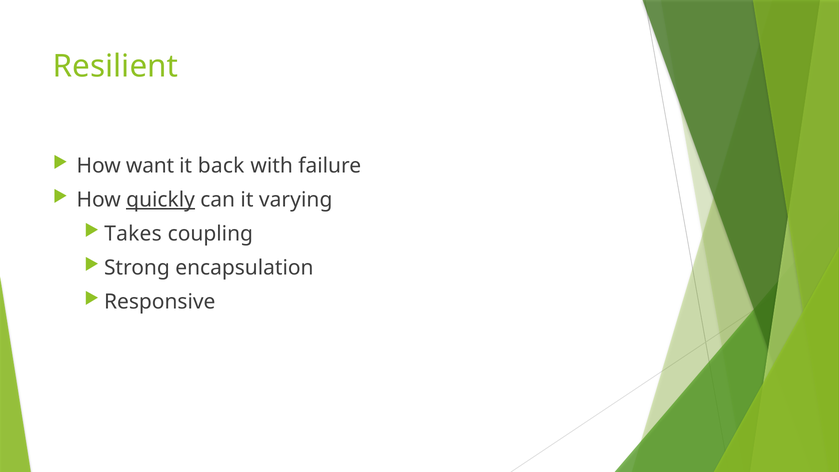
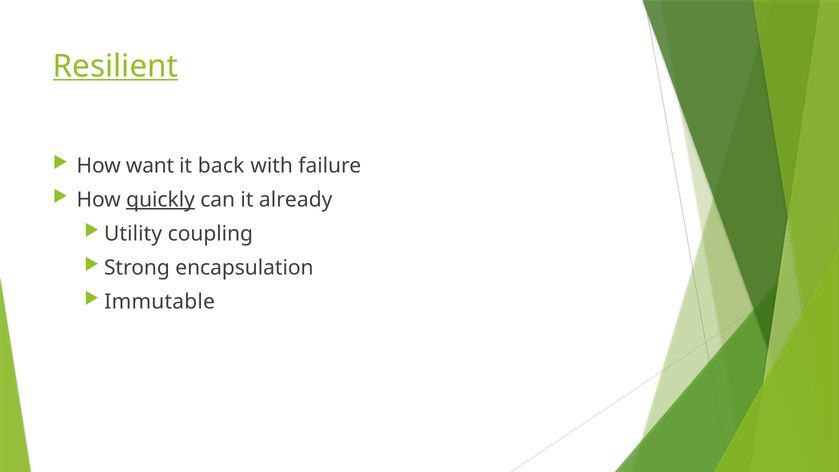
Resilient underline: none -> present (116, 66)
varying: varying -> already (296, 200)
Takes: Takes -> Utility (133, 234)
Responsive: Responsive -> Immutable (160, 302)
